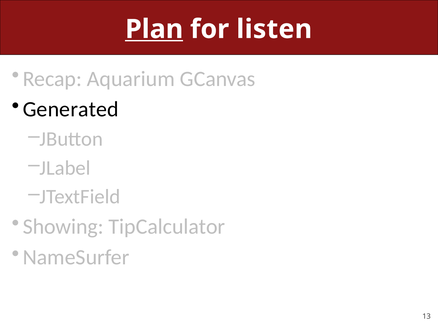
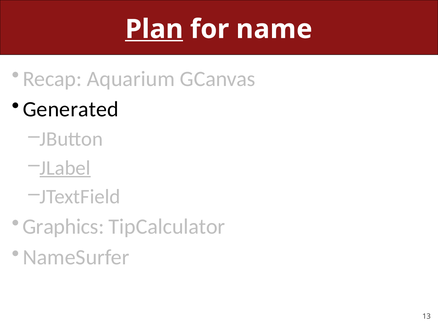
listen: listen -> name (274, 29)
JLabel underline: none -> present (65, 168)
Showing: Showing -> Graphics (63, 227)
